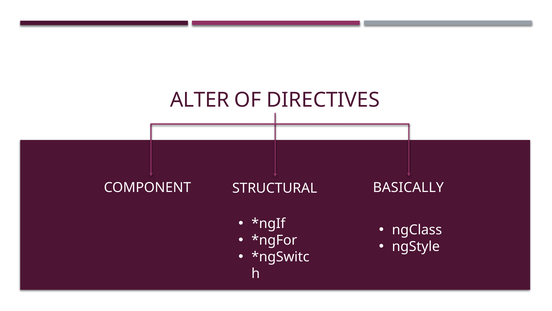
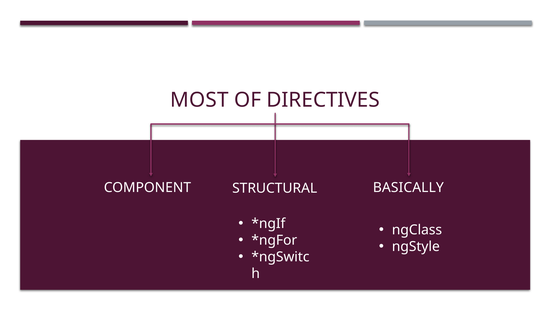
ALTER: ALTER -> MOST (200, 100)
